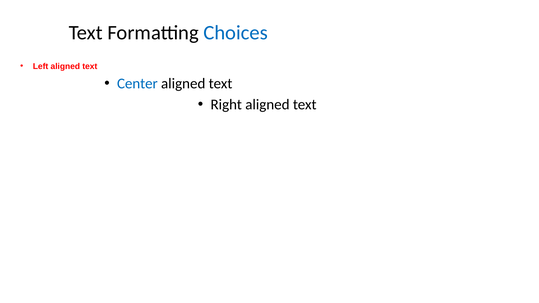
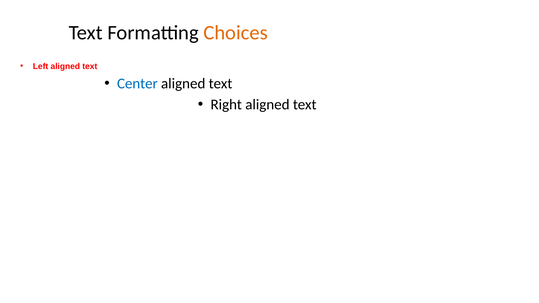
Choices colour: blue -> orange (236, 33)
